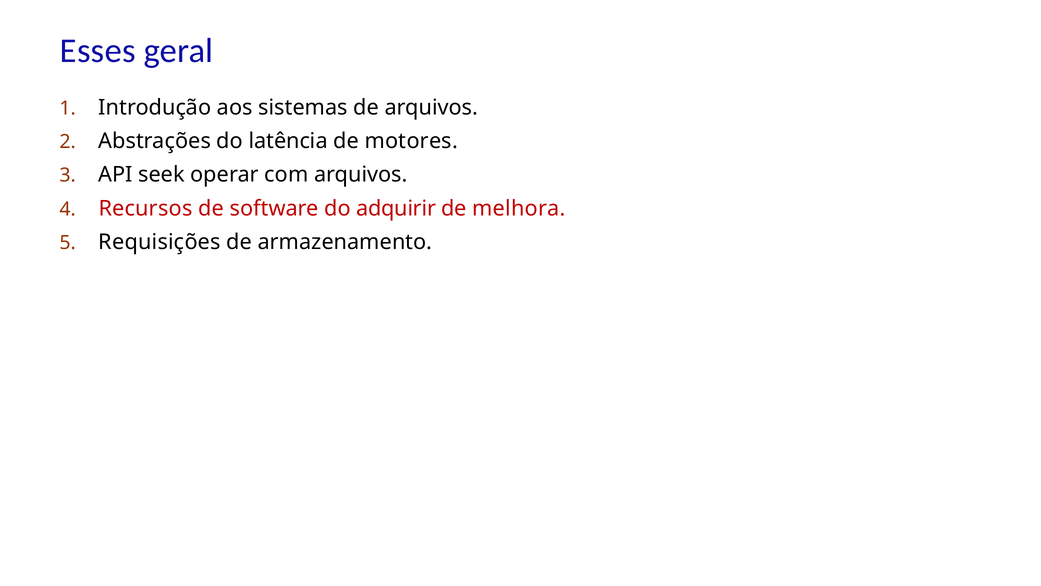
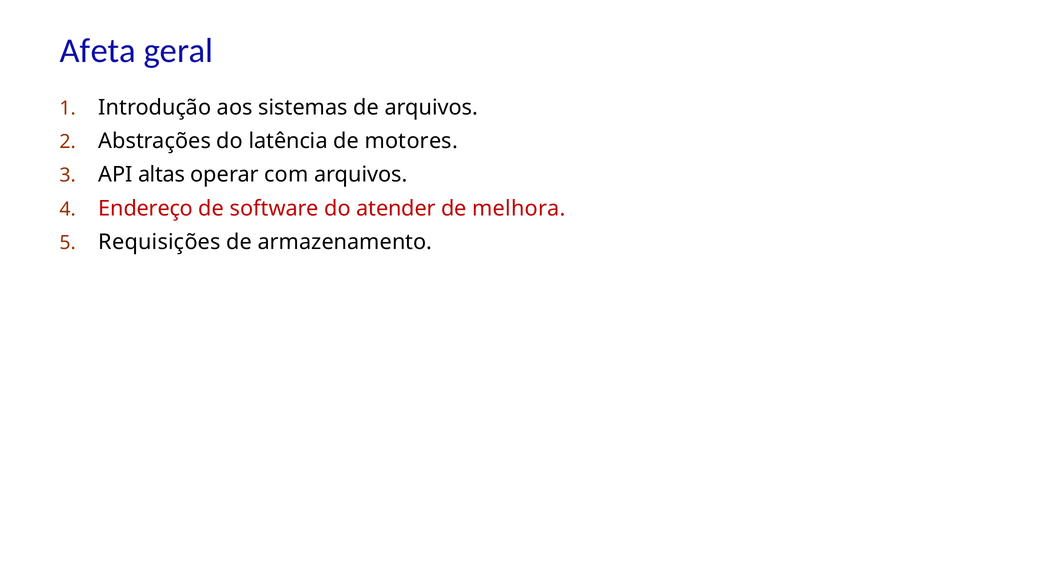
Esses: Esses -> Afeta (98, 51)
seek: seek -> altas (162, 175)
Recursos: Recursos -> Endereço (146, 208)
adquirir: adquirir -> atender (396, 208)
